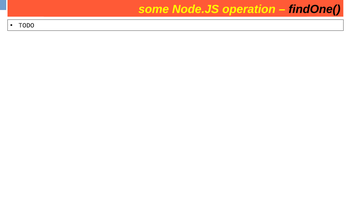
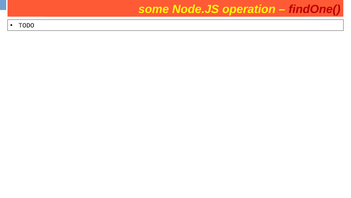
findOne( colour: black -> red (314, 9)
